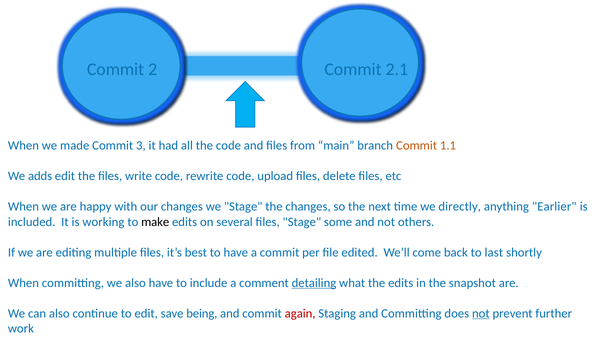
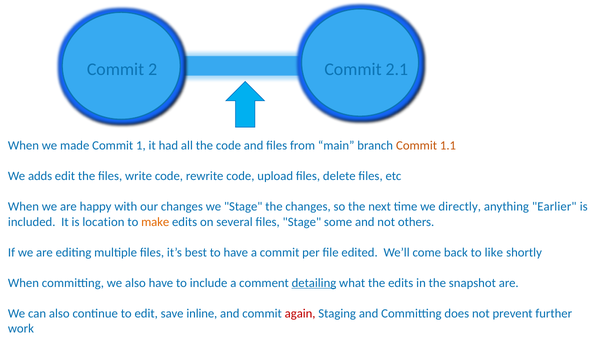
3: 3 -> 1 (141, 146)
working: working -> location (103, 222)
make colour: black -> orange (155, 222)
last: last -> like (494, 252)
being: being -> inline (202, 313)
not underline: present -> none (481, 313)
